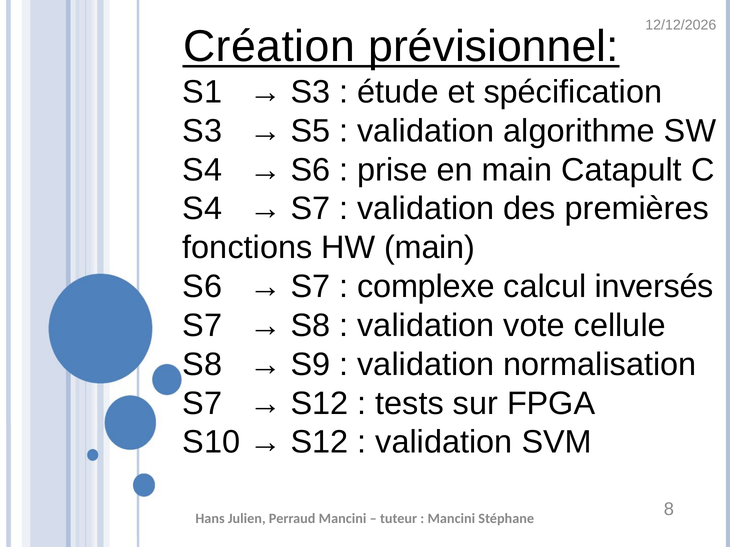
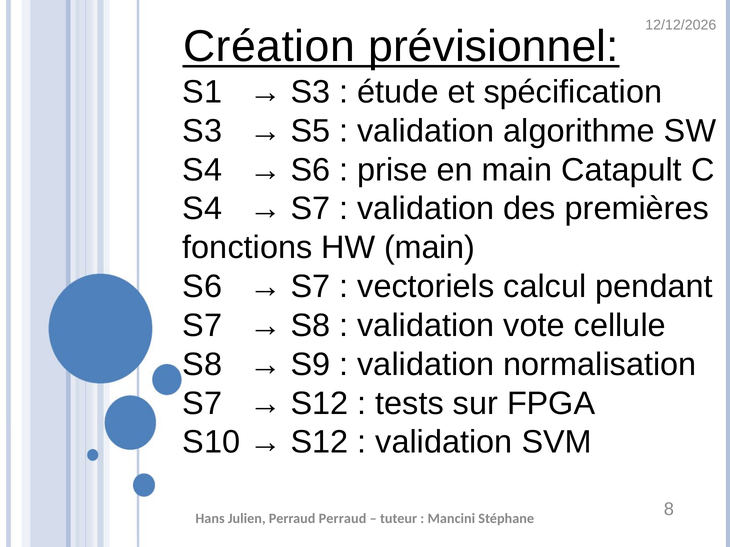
complexe: complexe -> vectoriels (426, 287)
inversés: inversés -> pendant (654, 287)
Perraud Mancini: Mancini -> Perraud (343, 519)
